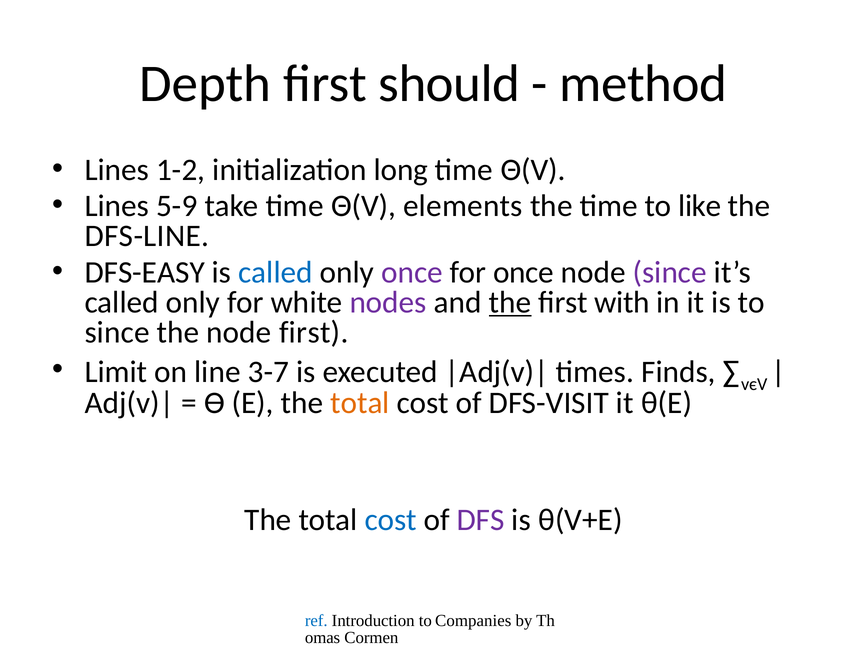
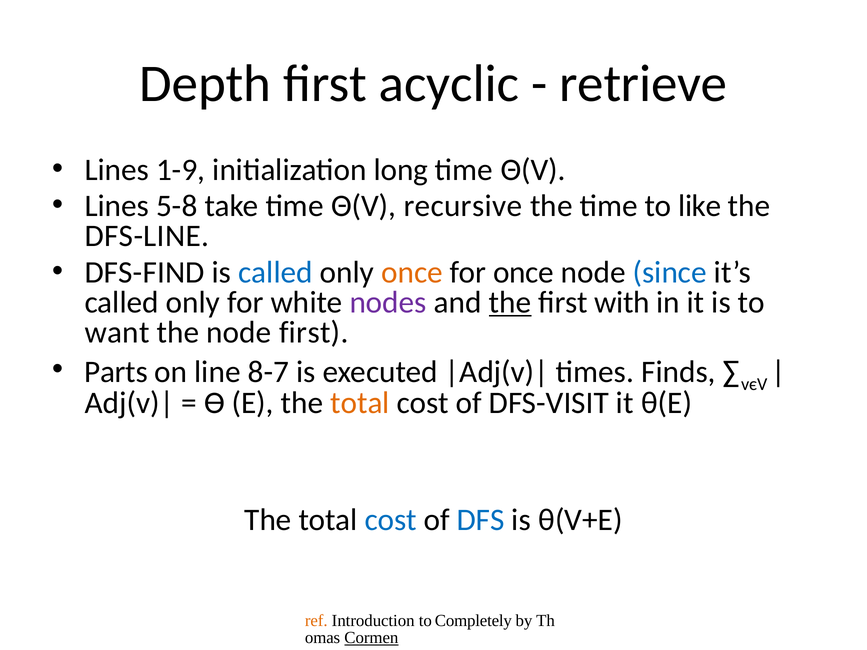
should: should -> acyclic (449, 84)
method: method -> retrieve (643, 84)
1-2: 1-2 -> 1-9 (181, 170)
5-9: 5-9 -> 5-8 (177, 206)
elements: elements -> recursive (463, 206)
DFS-EASY: DFS-EASY -> DFS-FIND (145, 272)
once colour: purple -> orange (412, 272)
since colour: purple -> blue (670, 272)
since: since -> want (117, 332)
Limit: Limit -> Parts (116, 372)
3-7: 3-7 -> 8-7 (268, 372)
DFS colour: purple -> blue (481, 520)
ref colour: blue -> orange (316, 621)
Companies: Companies -> Completely (473, 621)
Cormen underline: none -> present (371, 638)
